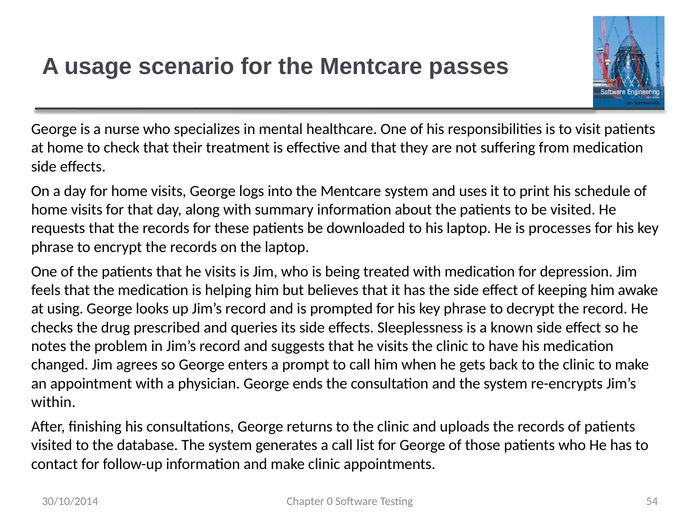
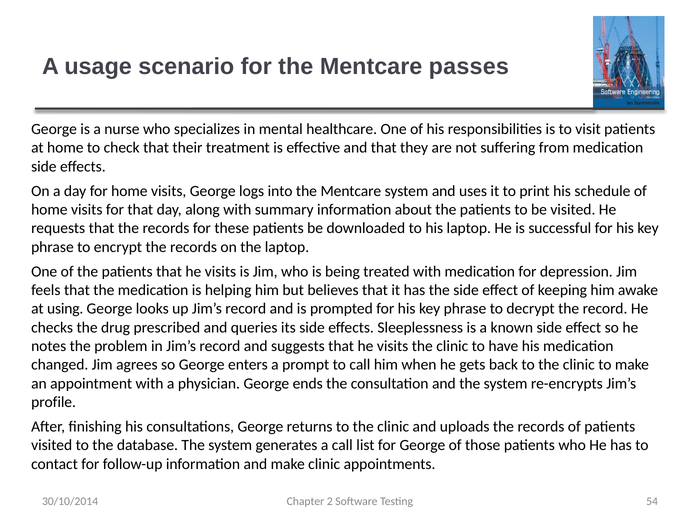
processes: processes -> successful (560, 228)
within: within -> profile (54, 402)
0: 0 -> 2 (330, 501)
